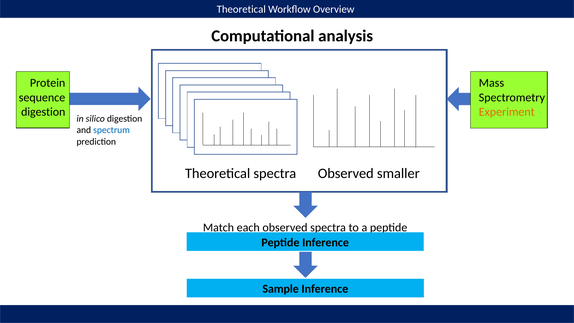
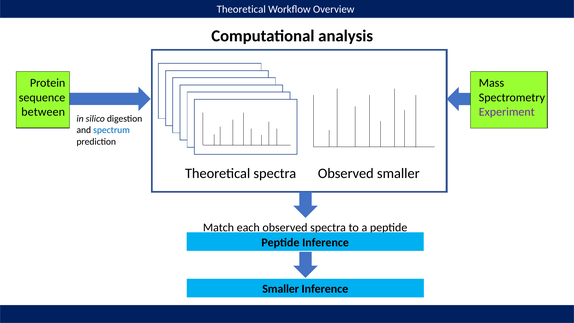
digestion: digestion -> between (43, 112)
Experiment colour: orange -> purple (507, 112)
Sample: Sample -> Smaller (281, 289)
